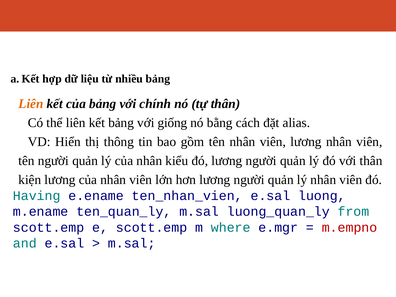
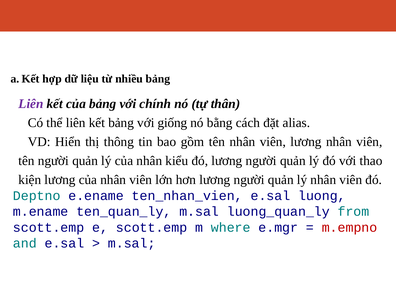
Liên colour: orange -> purple (31, 104)
với thân: thân -> thao (371, 161)
Having: Having -> Deptno (37, 196)
